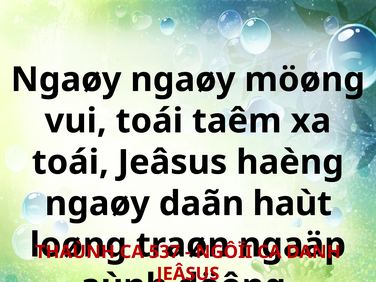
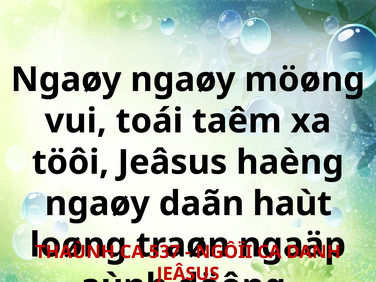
toái: toái -> töôi (70, 162)
